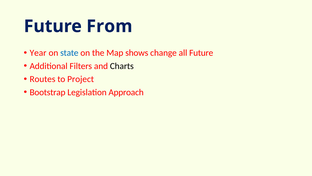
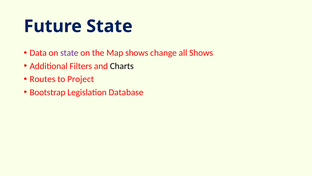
Future From: From -> State (109, 26)
Year: Year -> Data (38, 53)
state colour: blue -> purple (69, 53)
all Future: Future -> Shows (201, 53)
Approach: Approach -> Database (126, 92)
